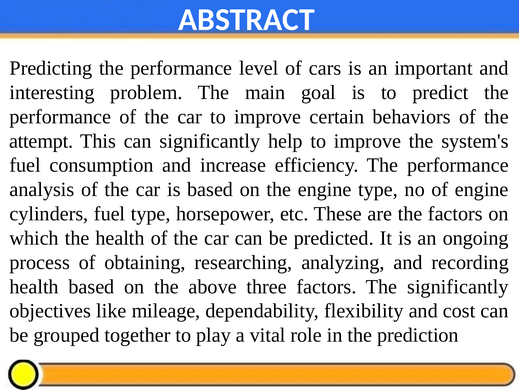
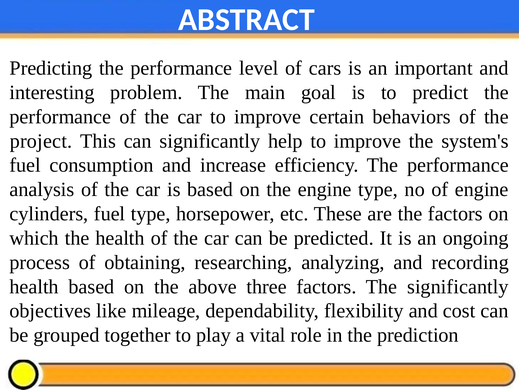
attempt: attempt -> project (41, 141)
